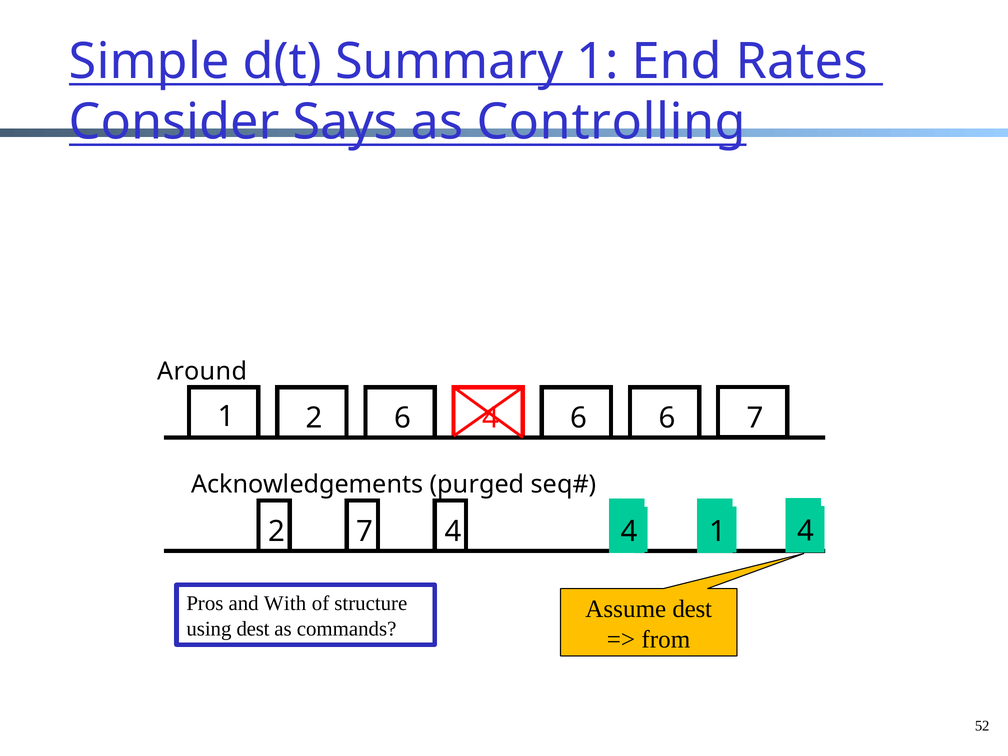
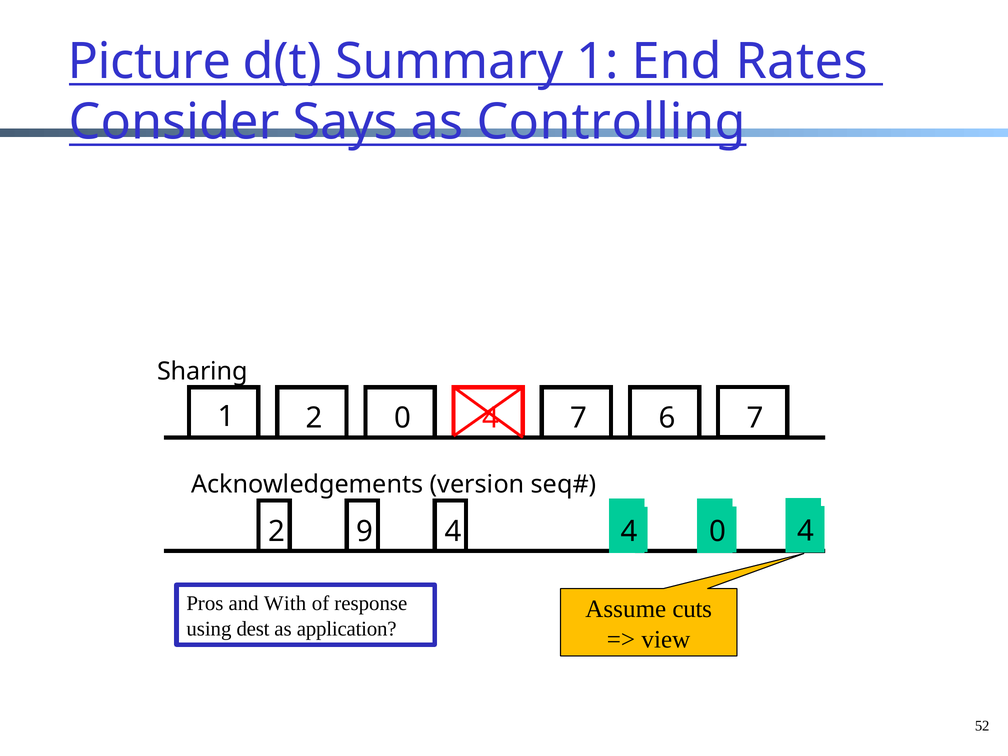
Simple: Simple -> Picture (150, 61)
Around: Around -> Sharing (202, 371)
2 6: 6 -> 0 (403, 418)
4 6: 6 -> 7 (579, 418)
purged: purged -> version (477, 485)
2 7: 7 -> 9 (365, 531)
4 1: 1 -> 0 (718, 531)
structure: structure -> response (371, 604)
Assume dest: dest -> cuts (692, 609)
commands: commands -> application (347, 629)
from: from -> view (666, 639)
